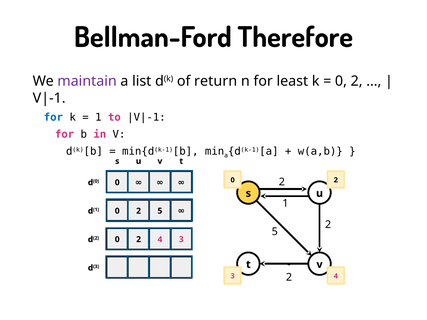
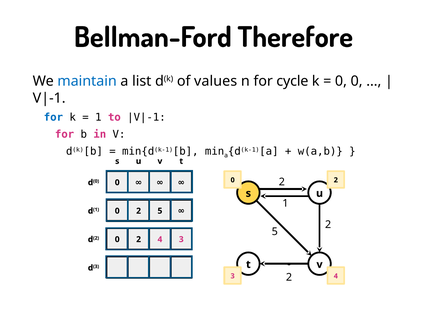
maintain colour: purple -> blue (87, 81)
return: return -> values (216, 81)
least: least -> cycle (292, 81)
2: 2 -> 0 (357, 81)
